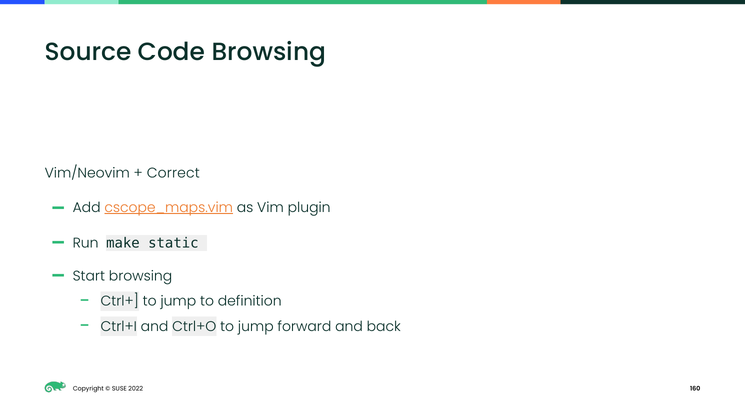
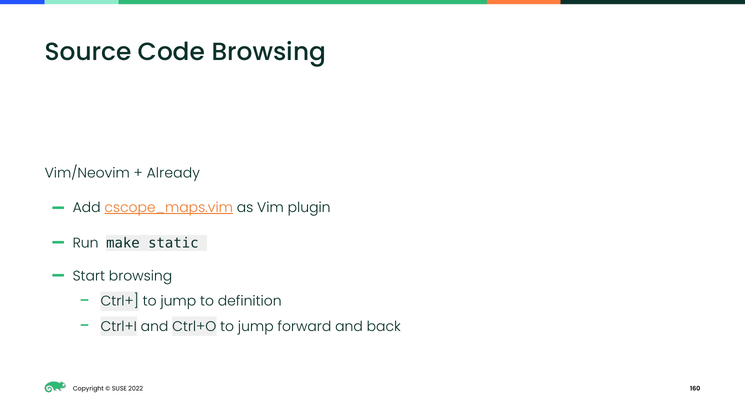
Correct: Correct -> Already (173, 173)
